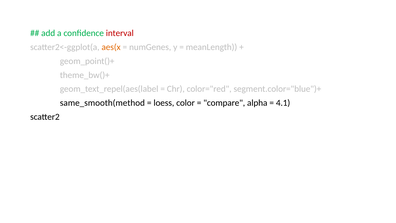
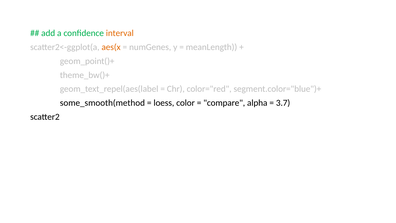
interval colour: red -> orange (120, 33)
same_smooth(method: same_smooth(method -> some_smooth(method (102, 103)
4.1: 4.1 -> 3.7 (283, 103)
